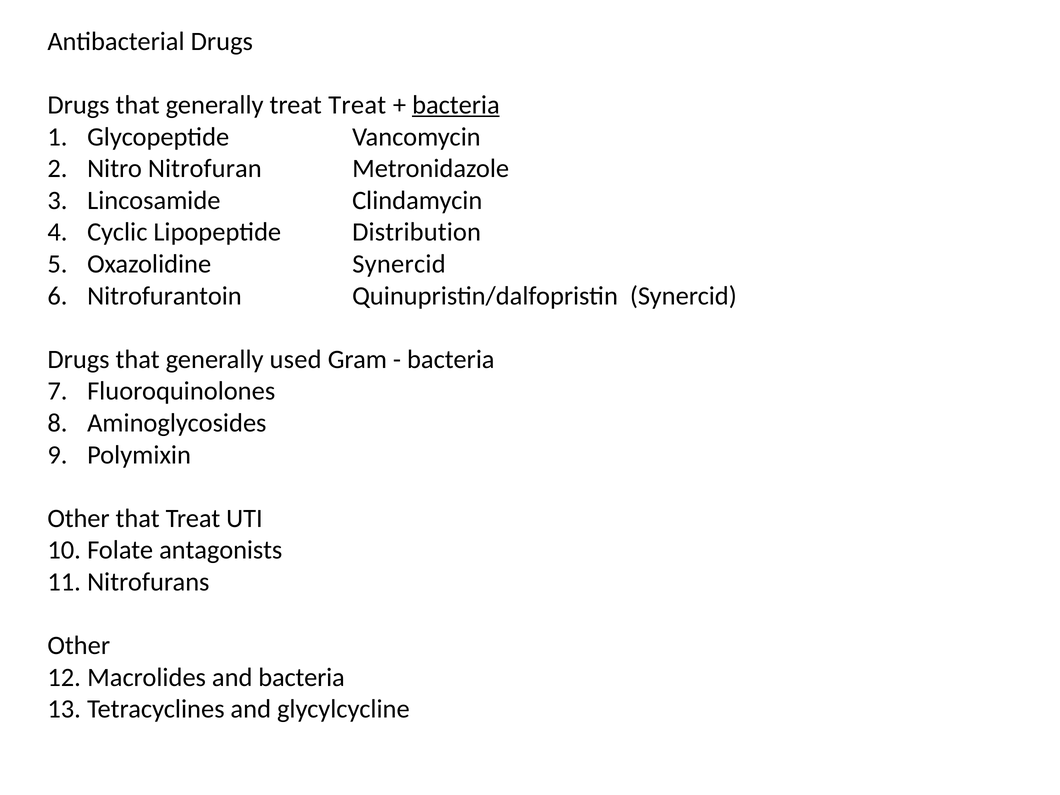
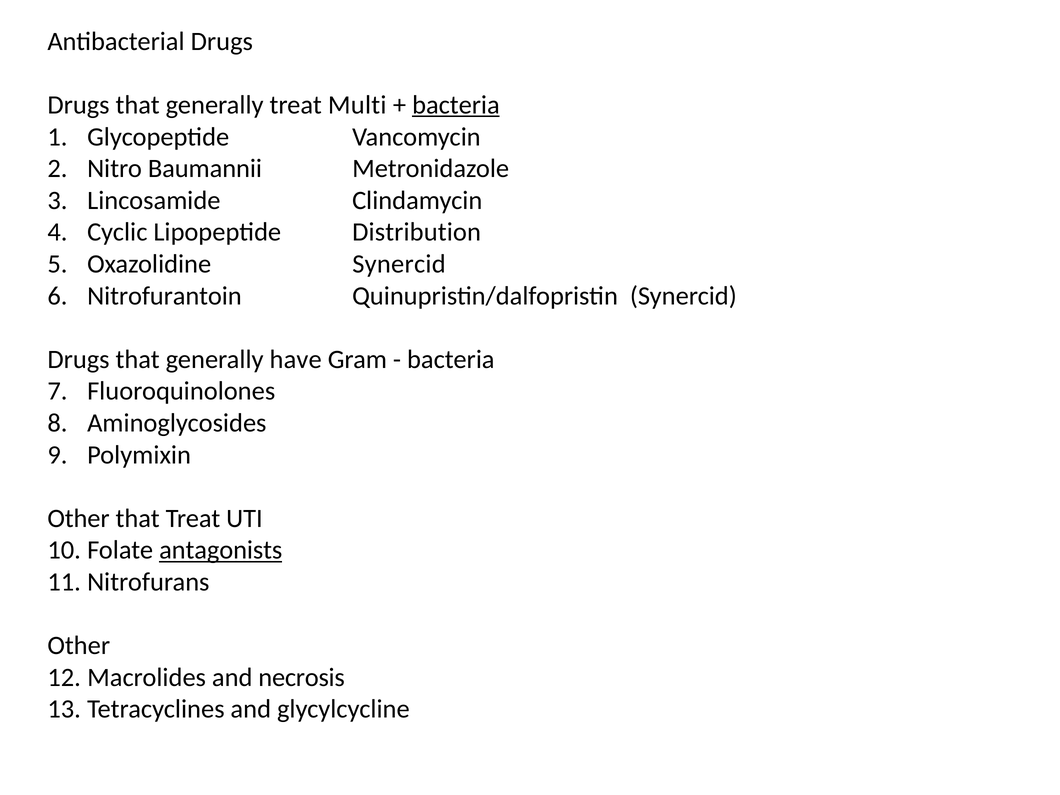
treat Treat: Treat -> Multi (357, 105)
Nitrofuran: Nitrofuran -> Baumannii (205, 169)
used: used -> have (296, 359)
antagonists underline: none -> present (221, 550)
and bacteria: bacteria -> necrosis (302, 677)
